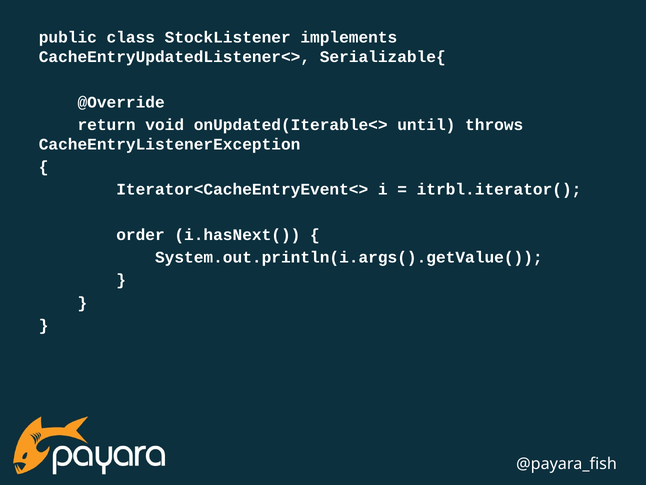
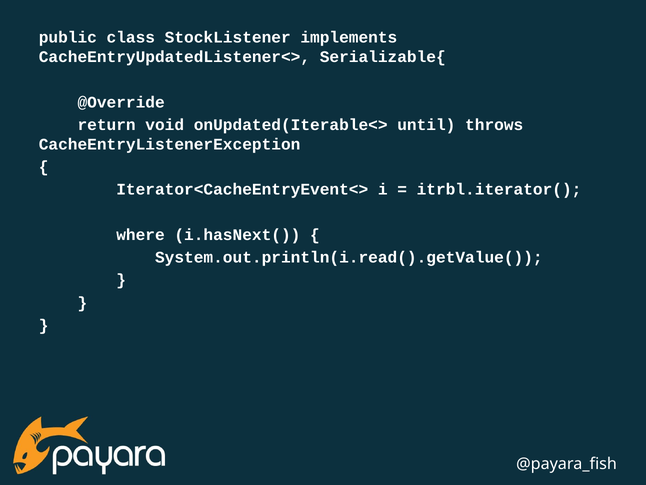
order: order -> where (141, 235)
System.out.println(i.args().getValue(: System.out.println(i.args().getValue( -> System.out.println(i.read().getValue( (349, 257)
